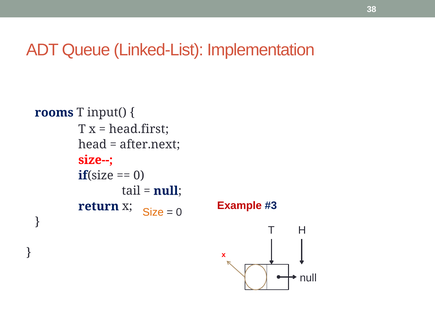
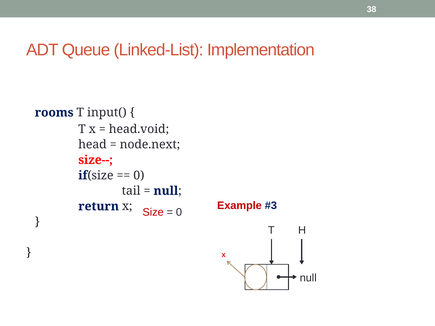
head.first: head.first -> head.void (139, 129)
after.next: after.next -> node.next (150, 145)
Size colour: orange -> red (153, 212)
